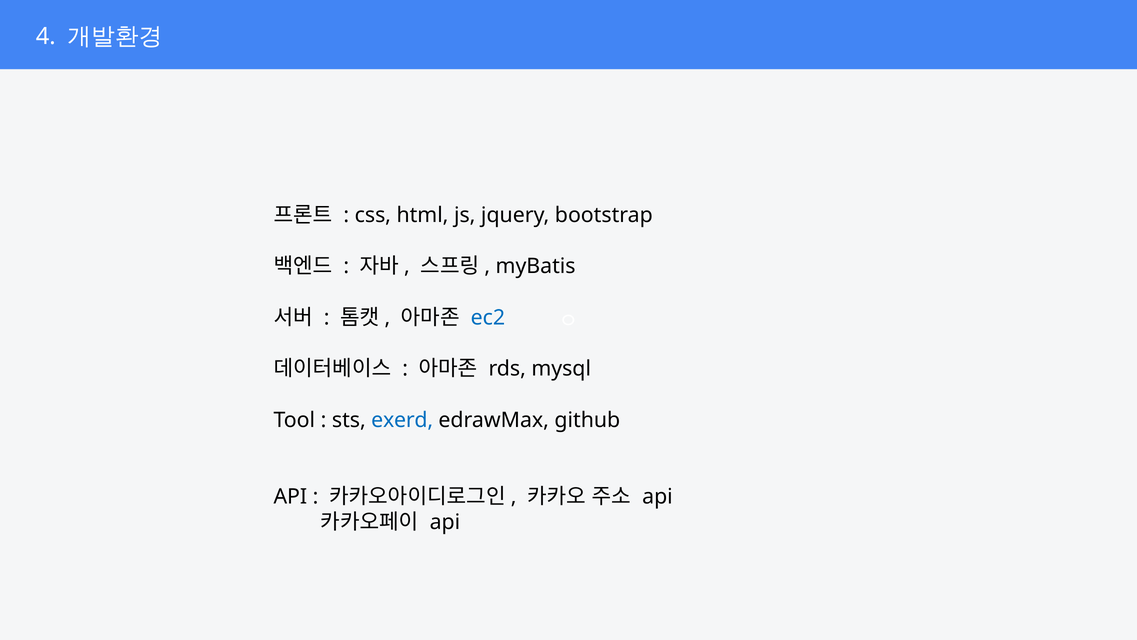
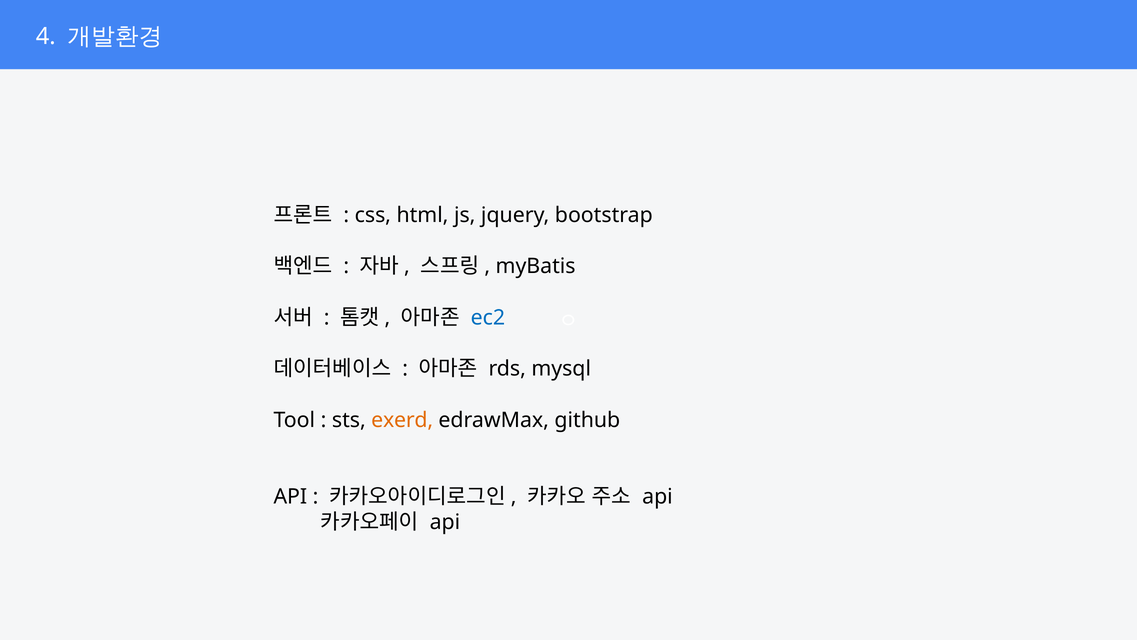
exerd colour: blue -> orange (402, 420)
